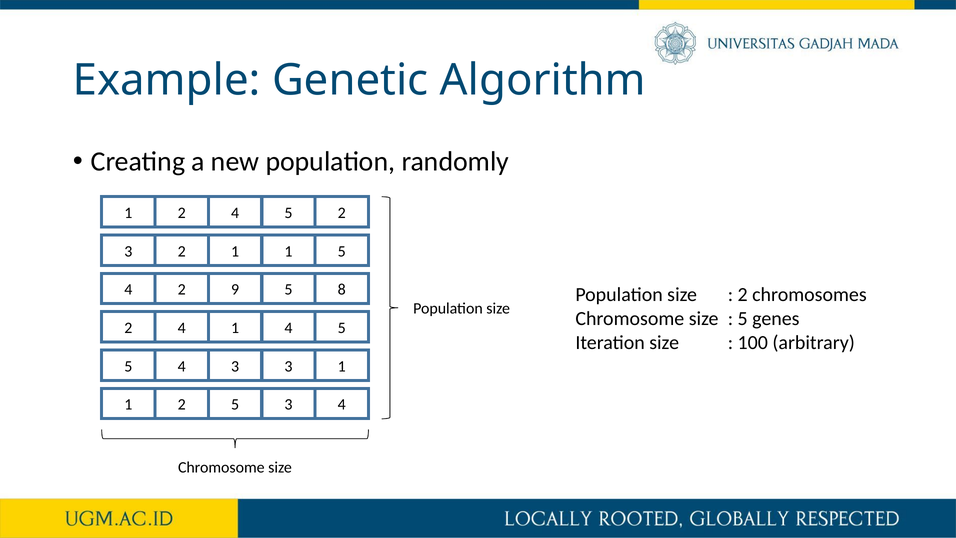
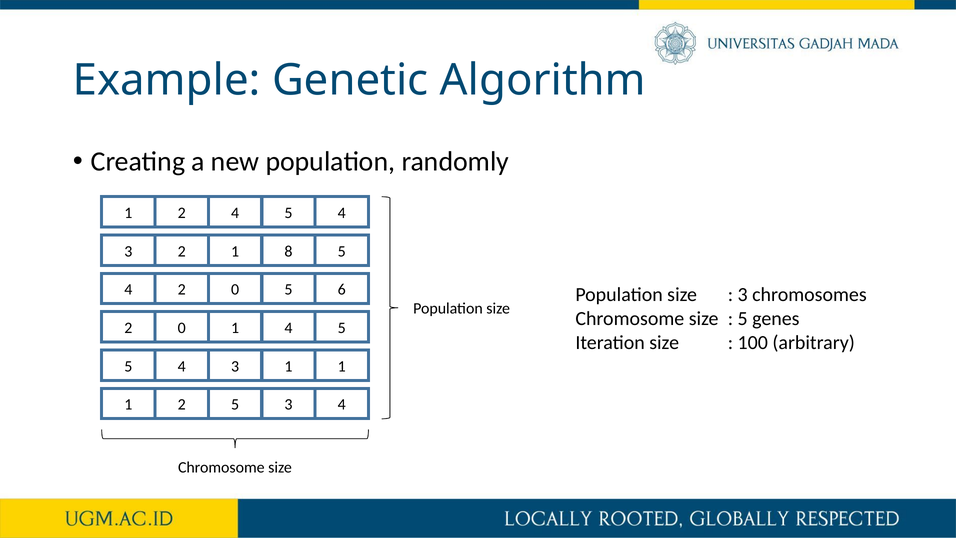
4 5 2: 2 -> 4 (342, 213)
2 1 1: 1 -> 8 (288, 251)
4 2 9: 9 -> 0 (235, 290)
8: 8 -> 6 (342, 290)
2: 2 -> 3 (743, 294)
4: 4 -> 0 (182, 328)
3 3: 3 -> 1 (288, 366)
